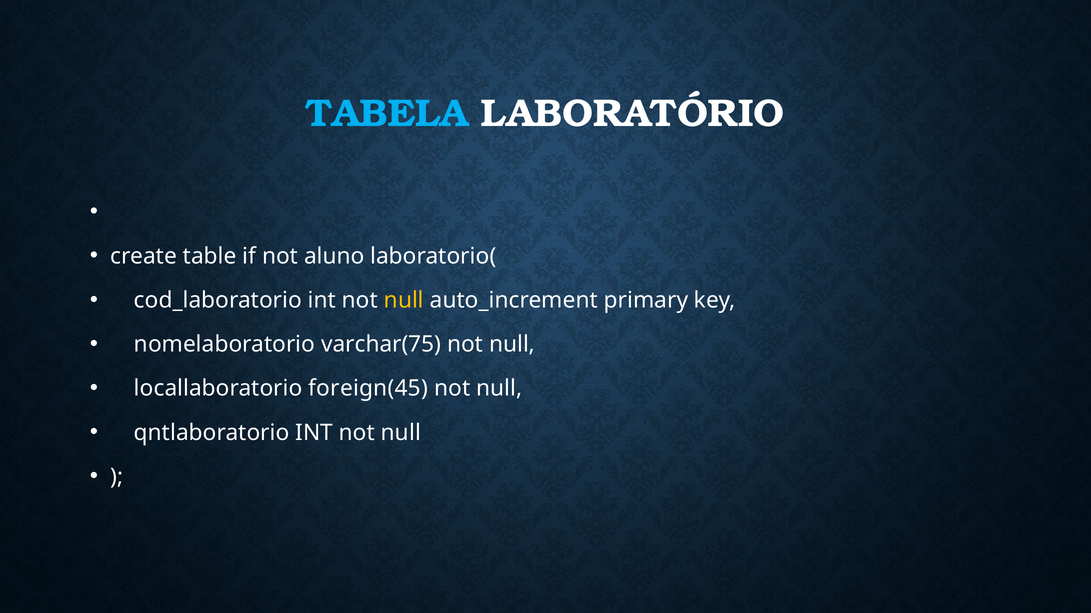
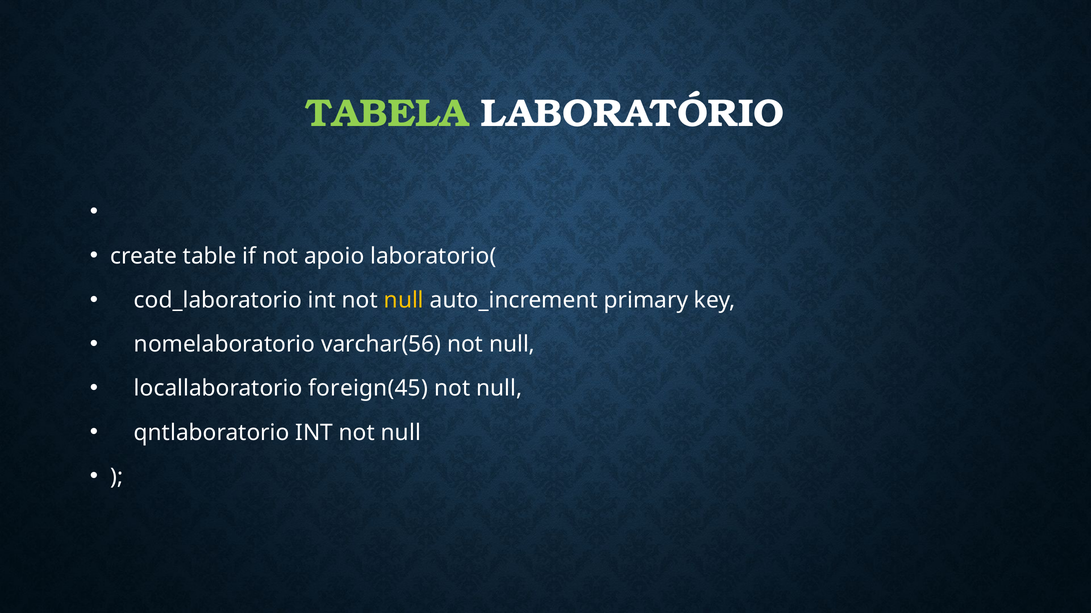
TABELA colour: light blue -> light green (387, 114)
aluno: aluno -> apoio (334, 256)
varchar(75: varchar(75 -> varchar(56 (381, 345)
